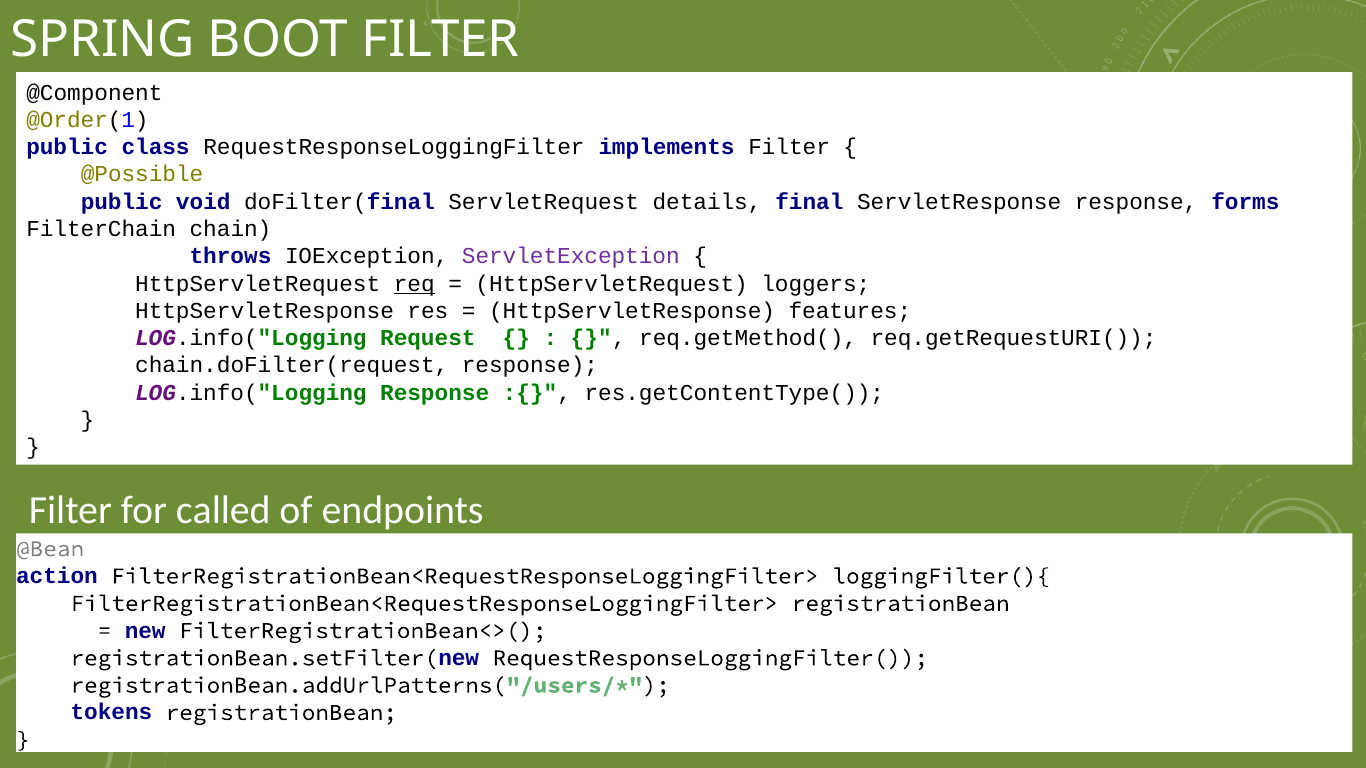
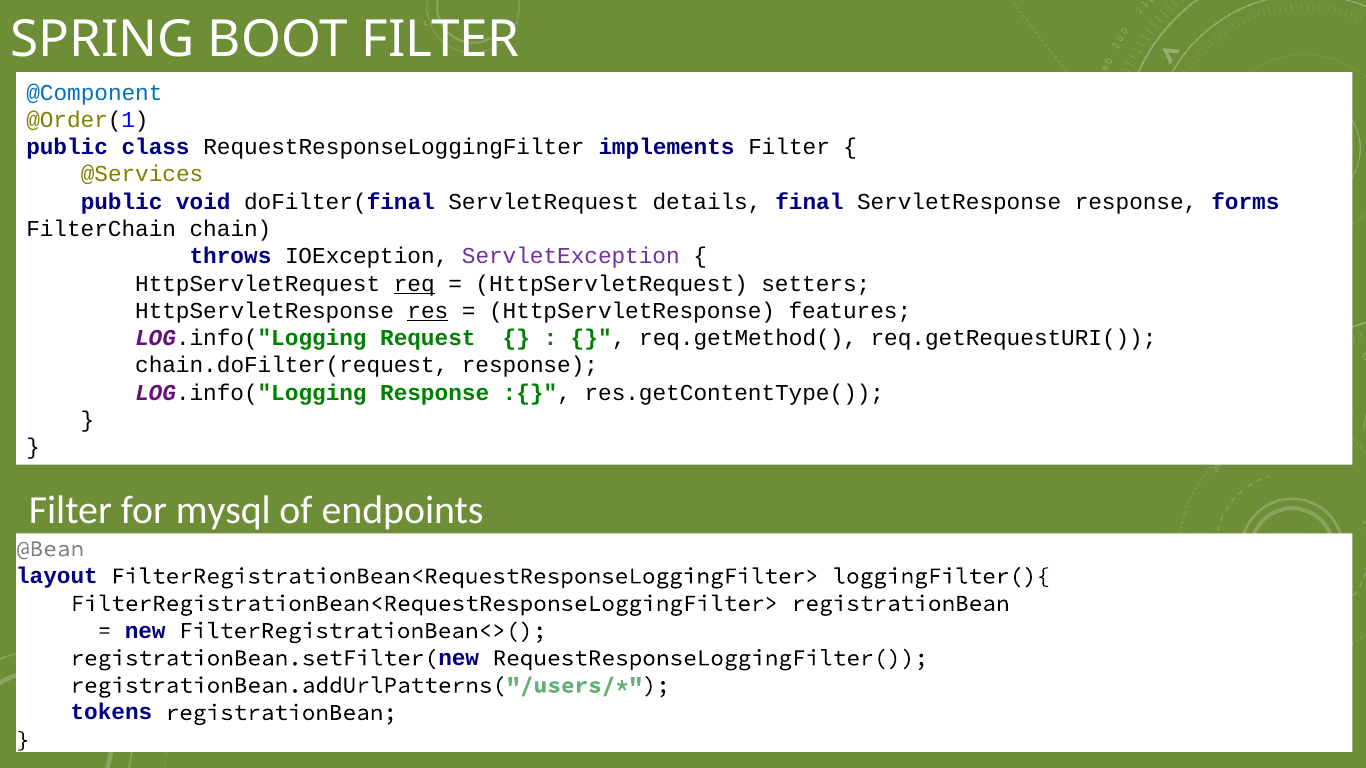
@Component colour: black -> blue (94, 93)
@Possible: @Possible -> @Services (142, 175)
loggers: loggers -> setters (816, 284)
res underline: none -> present (428, 311)
called: called -> mysql (223, 511)
action: action -> layout (57, 576)
